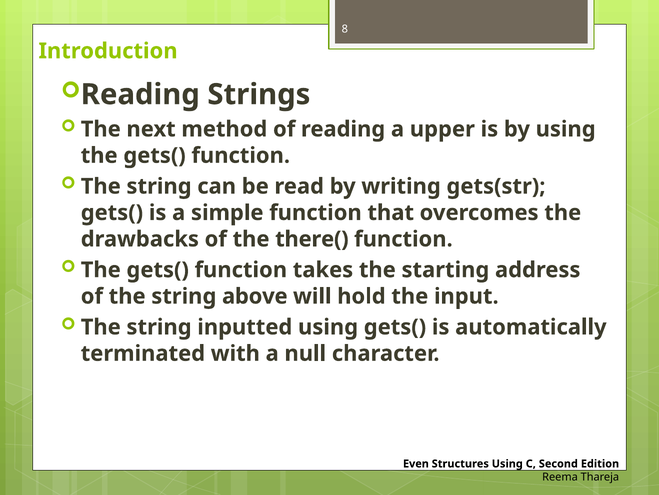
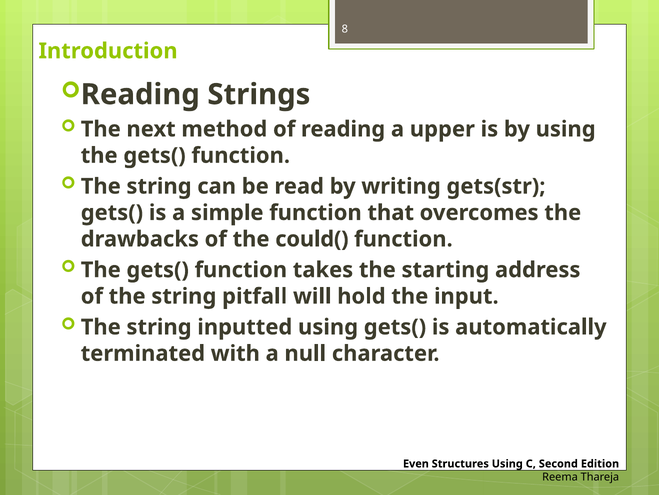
there(: there( -> could( (312, 239)
above: above -> pitfall (255, 296)
